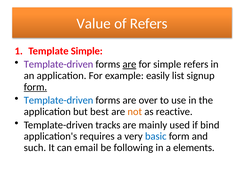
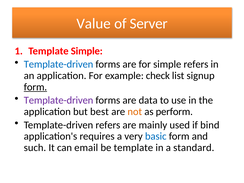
of Refers: Refers -> Server (149, 24)
Template-driven colour: purple -> blue (59, 64)
are underline: present -> none (129, 64)
easily: easily -> check (158, 76)
Template-driven colour: blue -> purple (59, 100)
over: over -> data (148, 100)
reactive: reactive -> perform (174, 112)
Template-driven tracks: tracks -> refers (108, 125)
be following: following -> template (133, 148)
elements: elements -> standard (194, 148)
